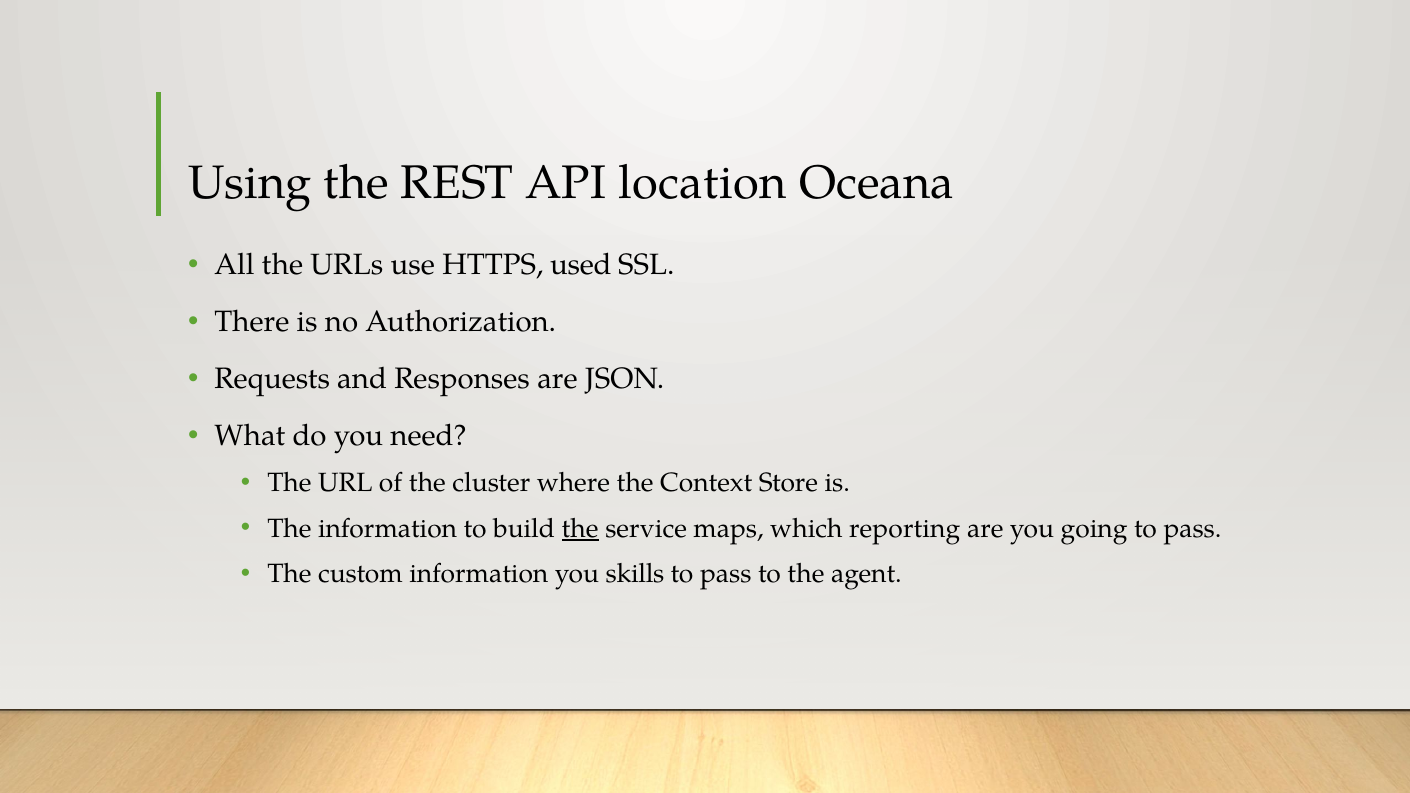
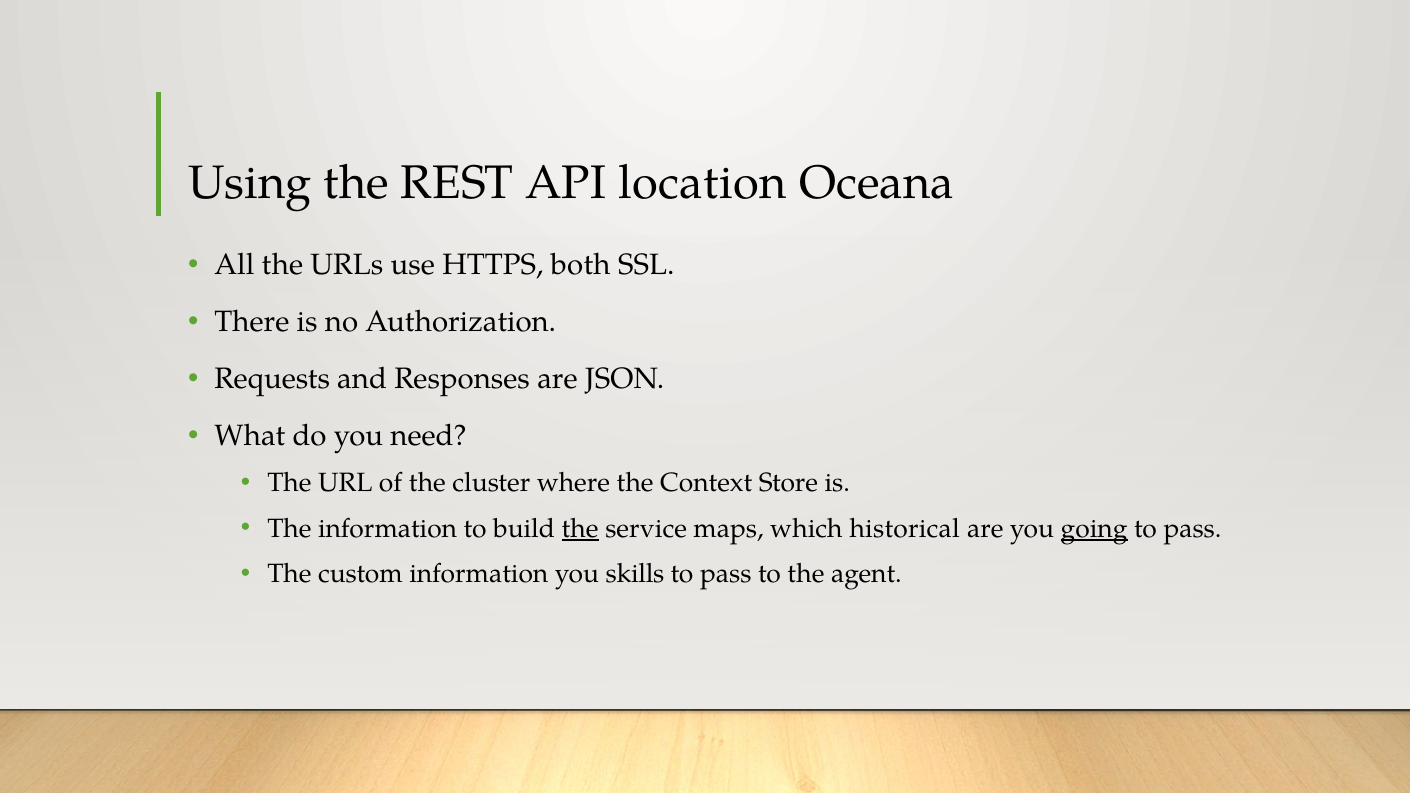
used: used -> both (581, 265)
reporting: reporting -> historical (905, 528)
going underline: none -> present (1094, 528)
